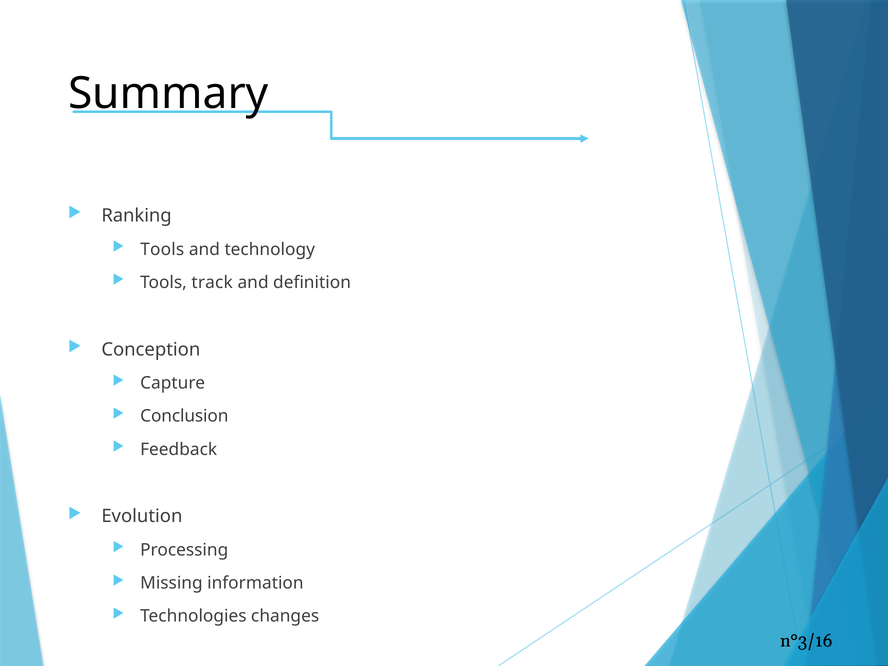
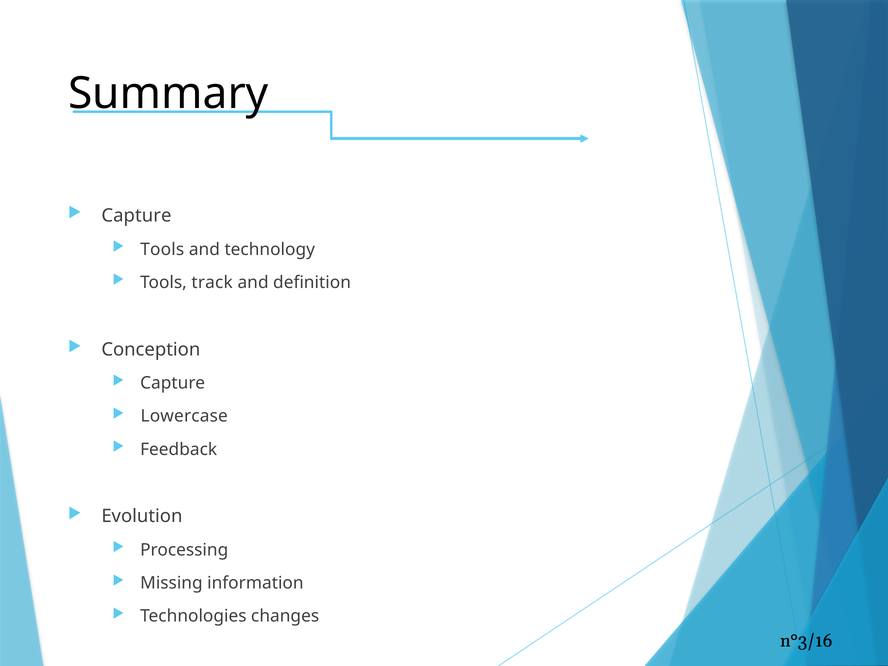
Ranking: Ranking -> Capture (136, 216)
Conclusion: Conclusion -> Lowercase (184, 416)
